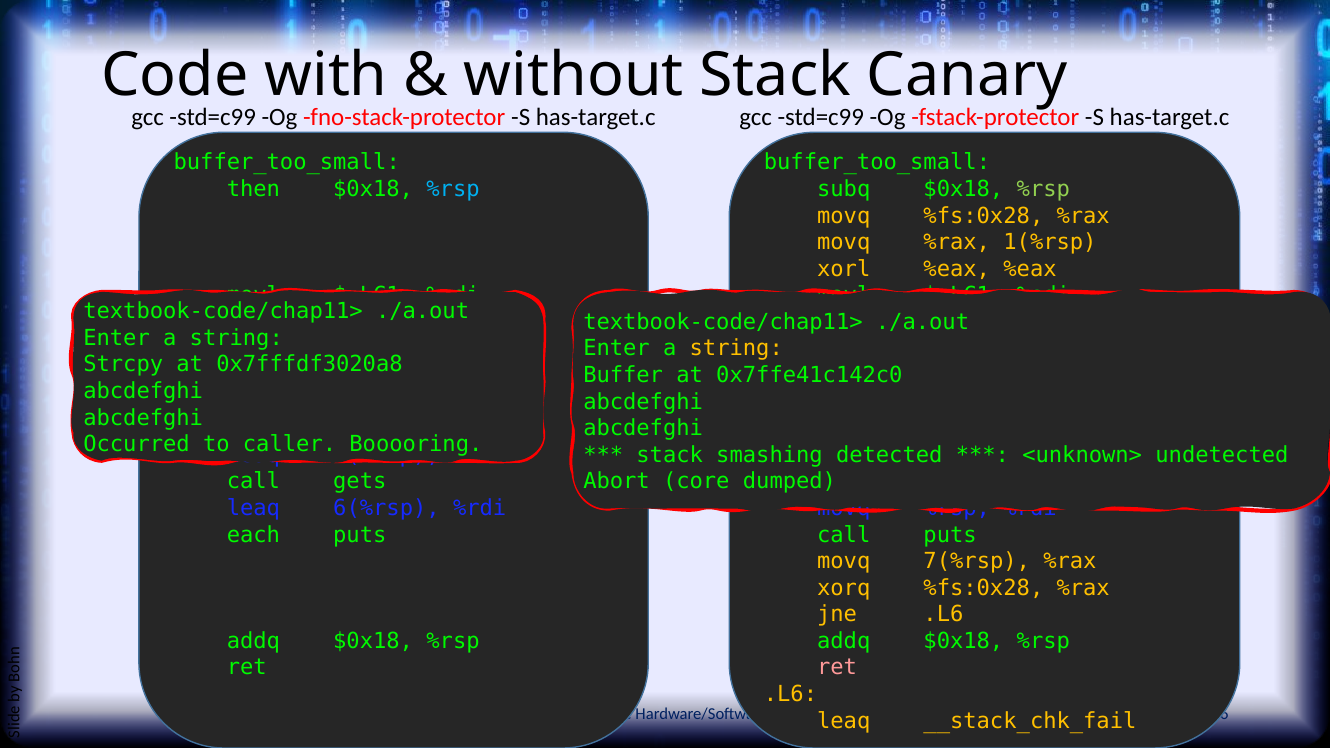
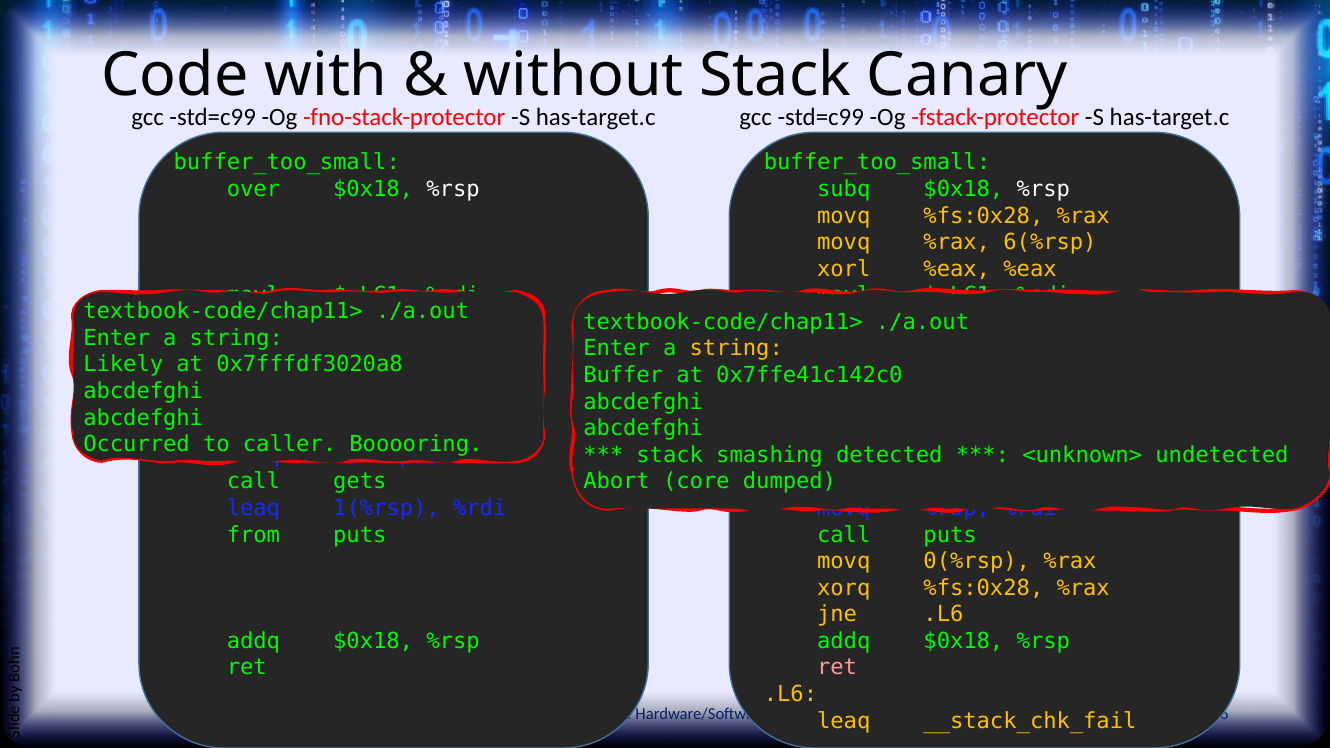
then: then -> over (253, 189)
%rsp colour: light blue -> white (453, 189)
%rsp colour: light green -> white (1043, 189)
1(%rsp: 1(%rsp -> 6(%rsp (1050, 242)
Strcpy: Strcpy -> Likely (123, 365)
6(%rsp: 6(%rsp -> 1(%rsp (386, 508)
each: each -> from (253, 535)
7(%rsp: 7(%rsp -> 0(%rsp (977, 561)
